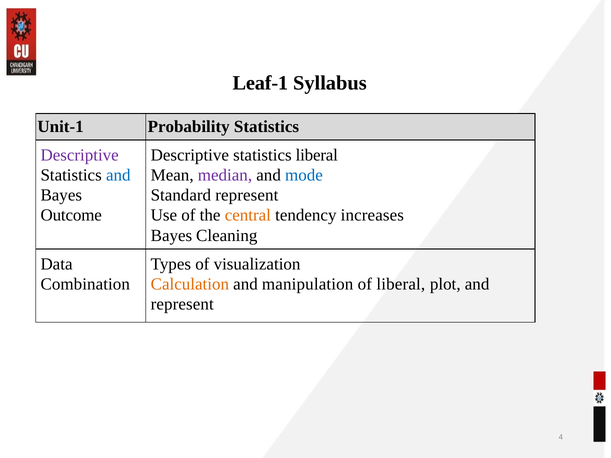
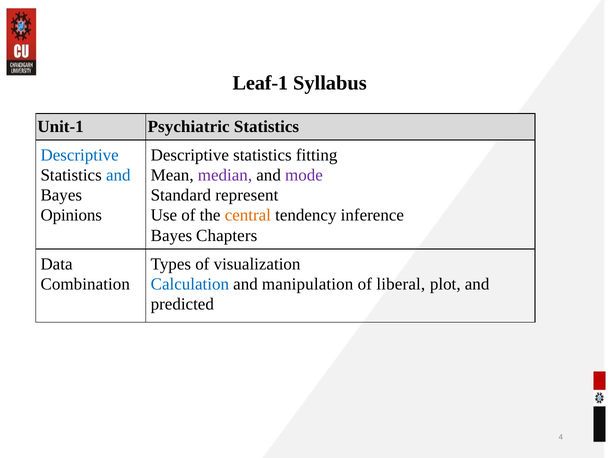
Probability: Probability -> Psychiatric (189, 127)
Descriptive colour: purple -> blue (80, 155)
statistics liberal: liberal -> fitting (317, 155)
mode colour: blue -> purple (304, 175)
Outcome: Outcome -> Opinions (71, 216)
increases: increases -> inference (372, 216)
Cleaning: Cleaning -> Chapters (227, 236)
Calculation colour: orange -> blue (190, 284)
represent: represent -> predicted (182, 305)
